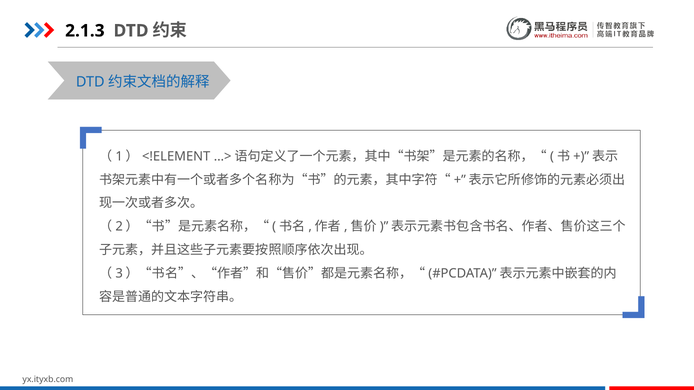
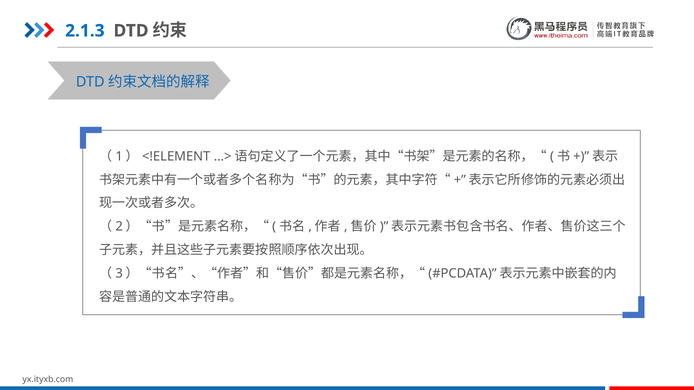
2.1.3 colour: black -> blue (85, 31)
